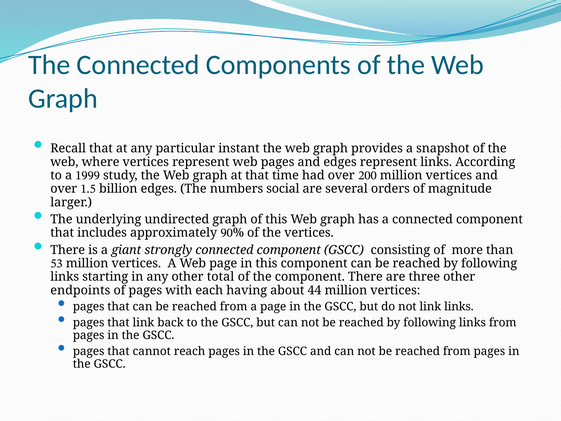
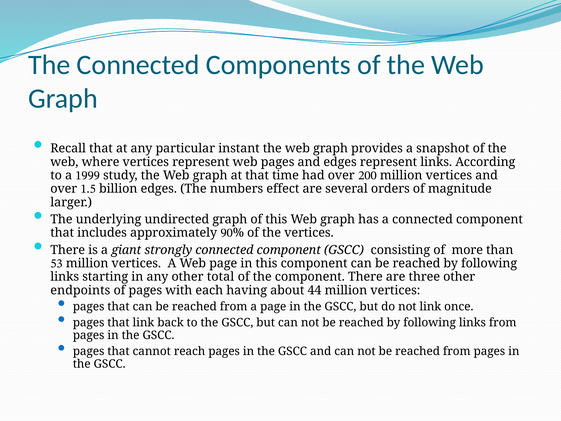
social: social -> effect (283, 189)
link links: links -> once (459, 306)
